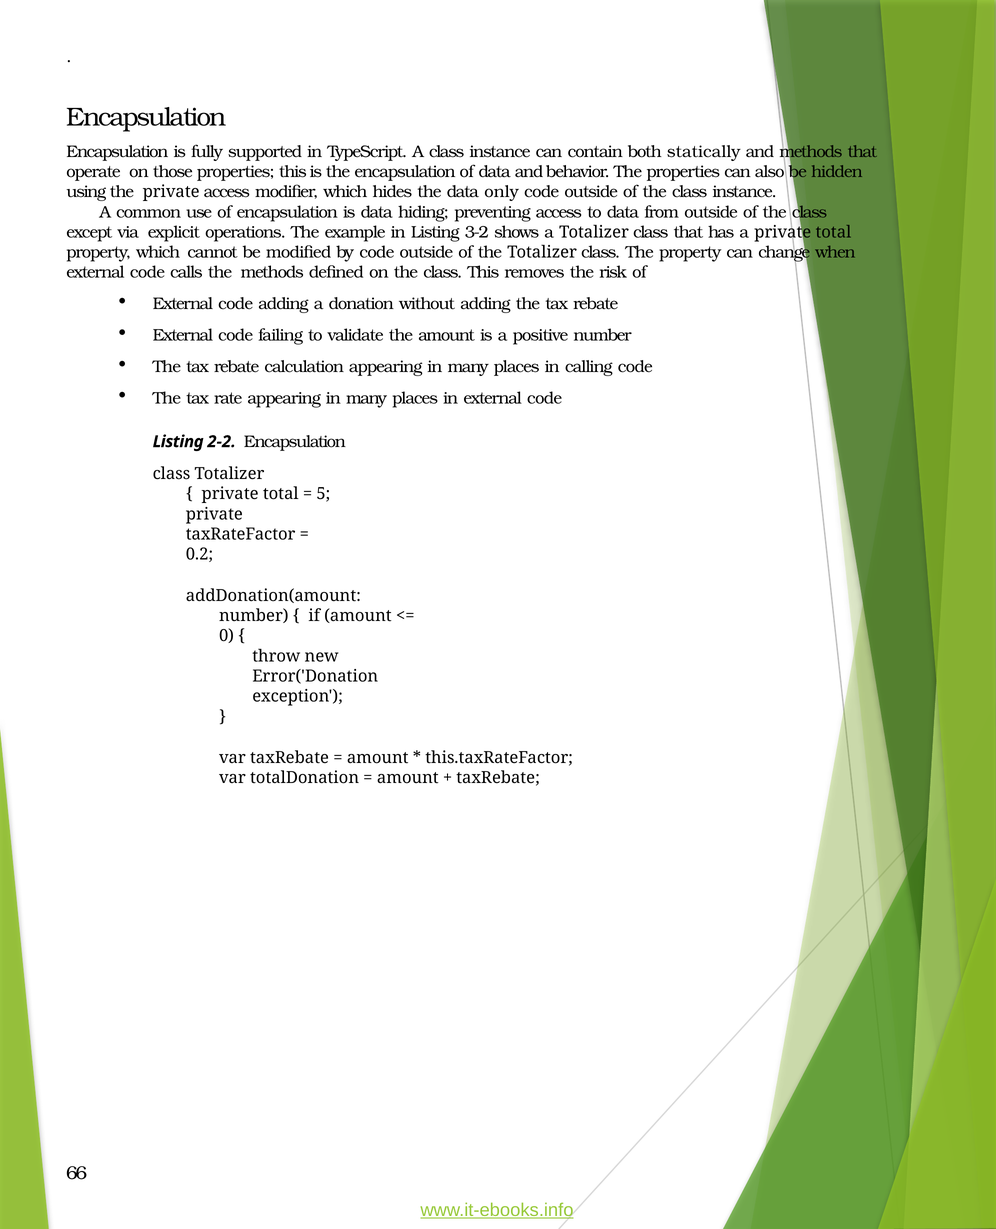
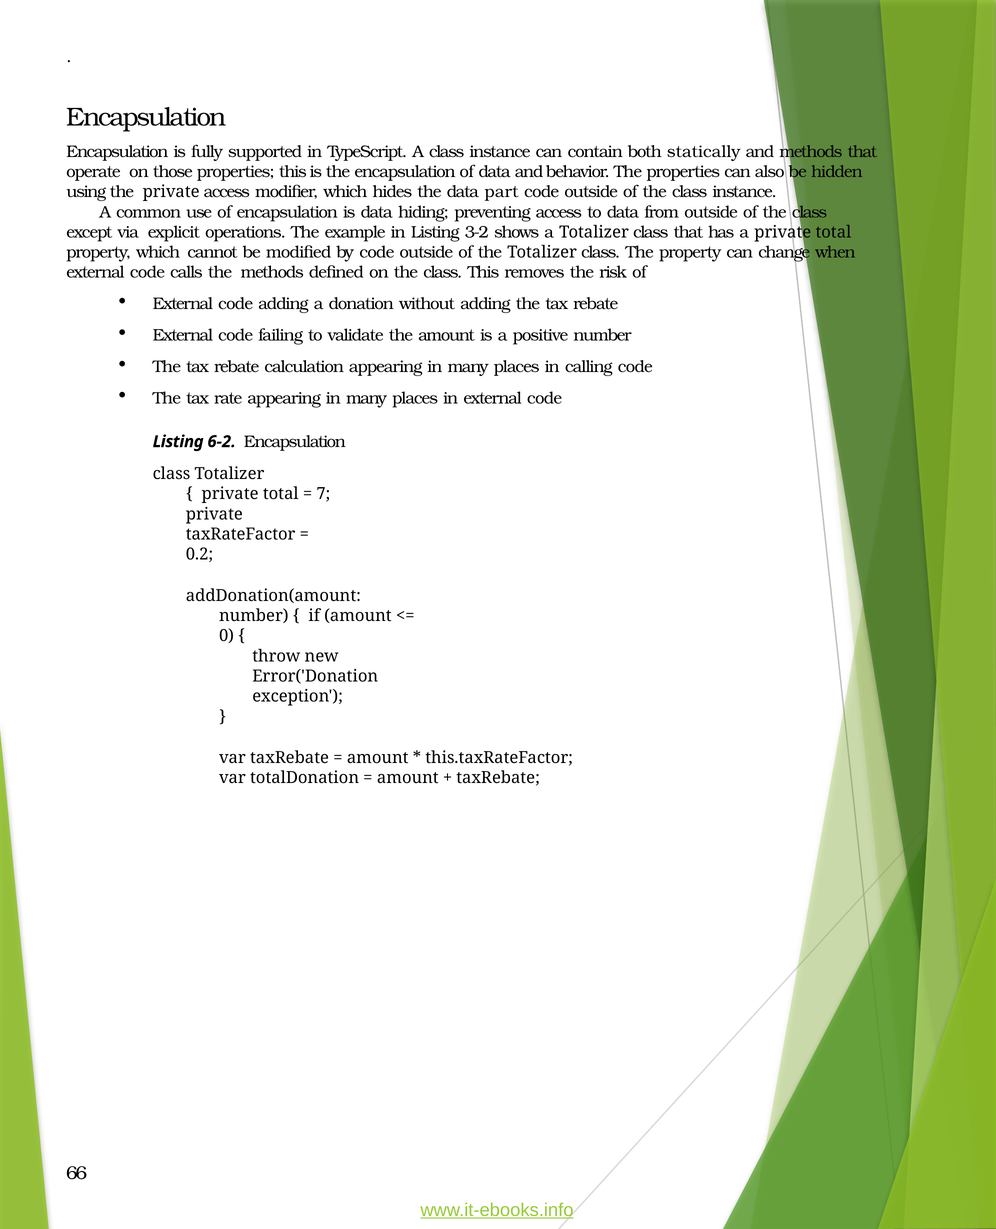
only: only -> part (501, 192)
2-2: 2-2 -> 6-2 (222, 441)
5: 5 -> 7 (323, 494)
